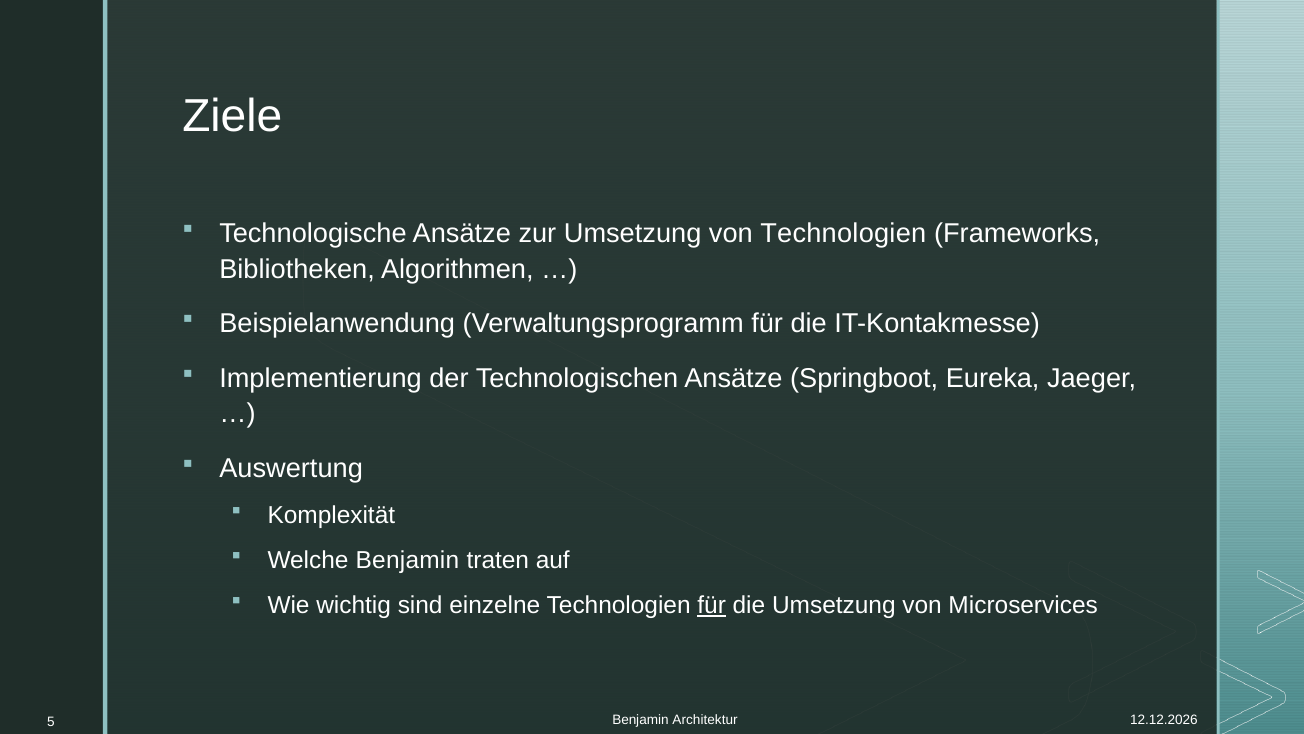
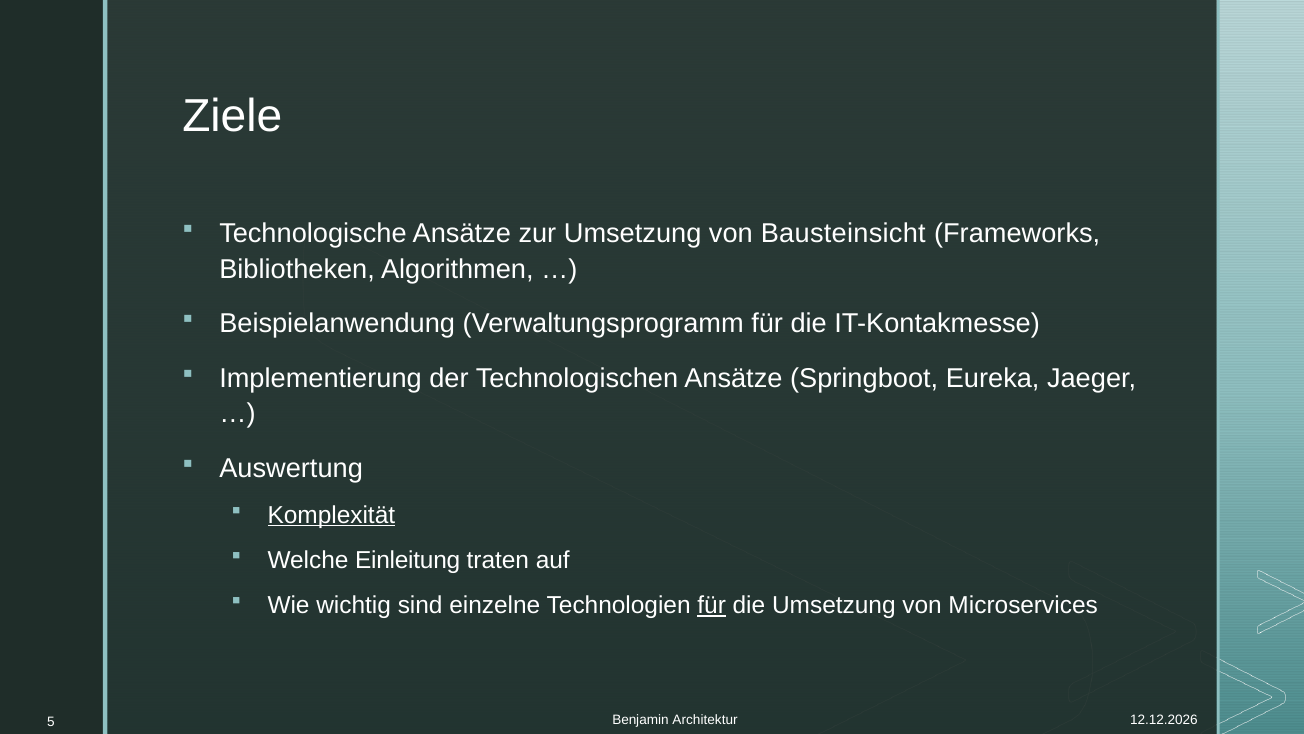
von Technologien: Technologien -> Bausteinsicht (843, 234)
Komplexität underline: none -> present (331, 515)
Welche Benjamin: Benjamin -> Einleitung (408, 560)
